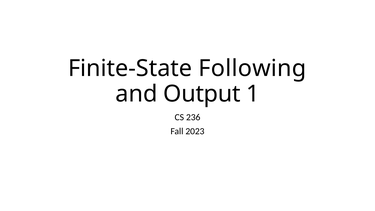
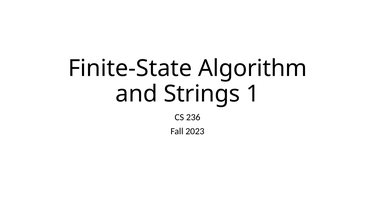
Following: Following -> Algorithm (253, 68)
Output: Output -> Strings (202, 94)
